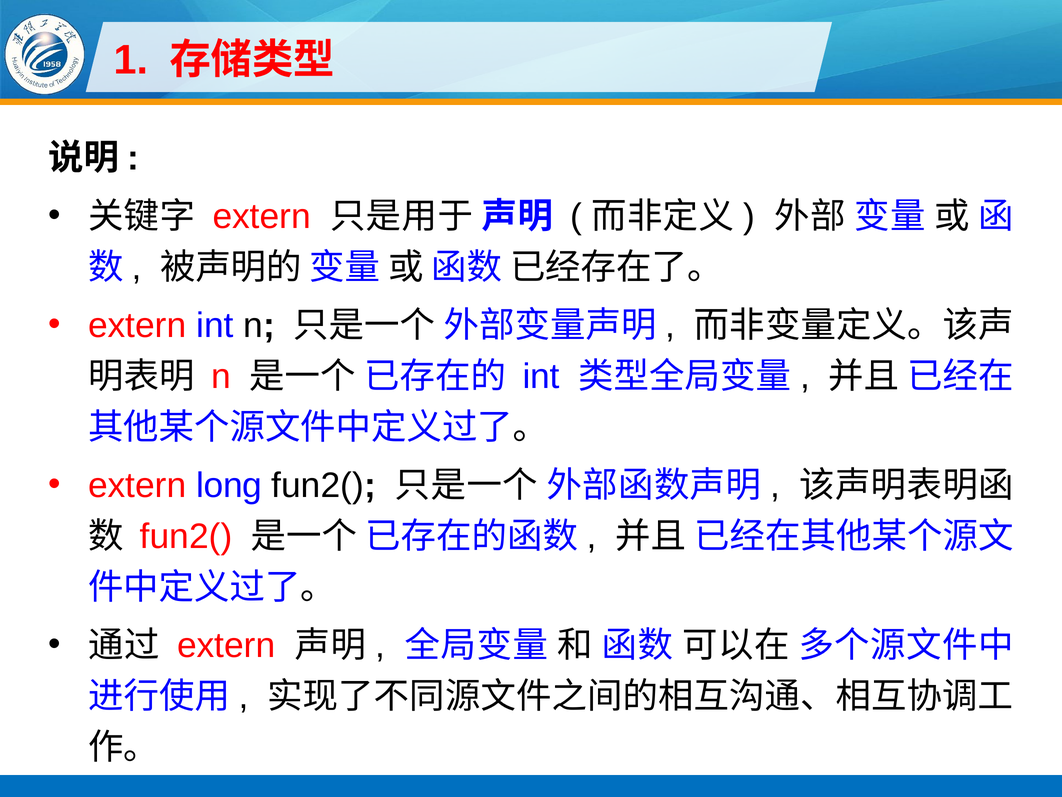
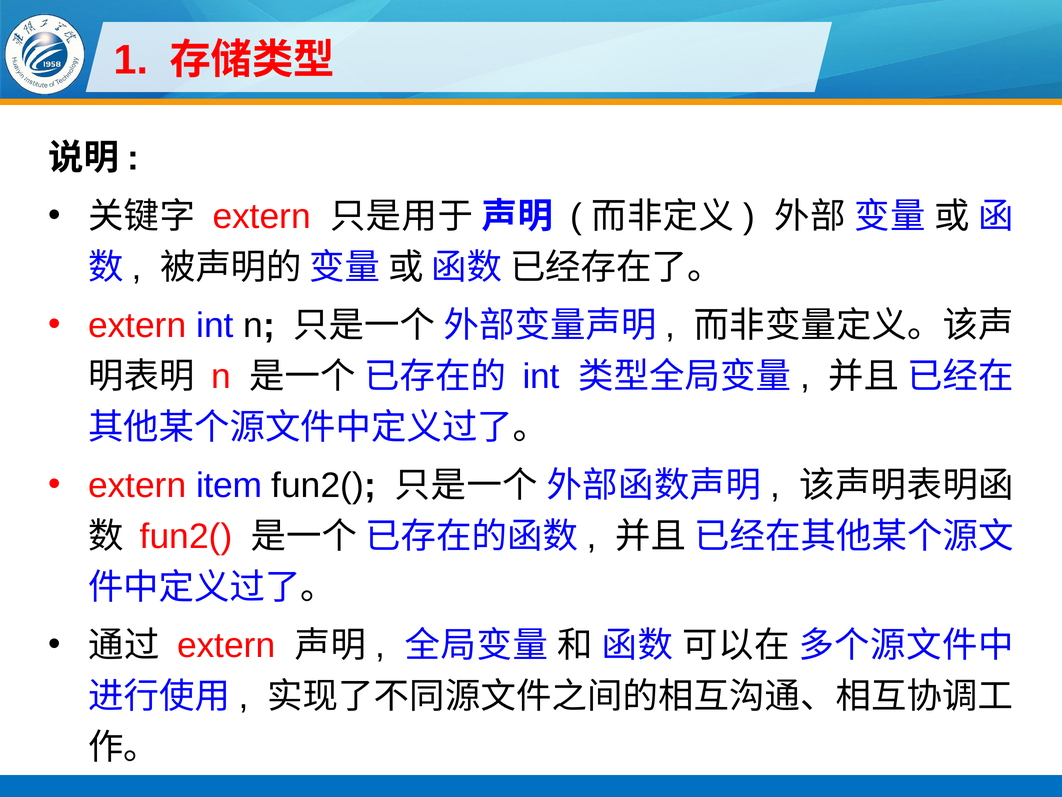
long: long -> item (229, 485)
